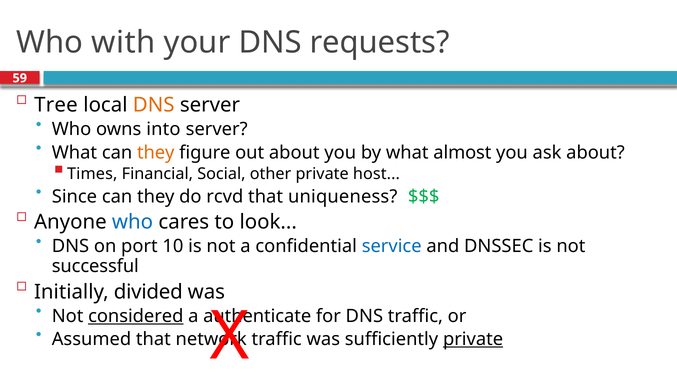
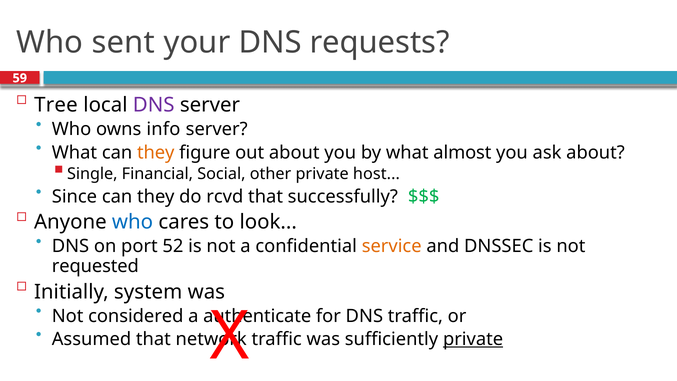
with: with -> sent (123, 42)
DNS colour: orange -> purple (154, 105)
into: into -> info (163, 129)
Times: Times -> Single (92, 174)
uniqueness: uniqueness -> successfully (343, 196)
10: 10 -> 52 (173, 246)
service colour: blue -> orange (392, 246)
successful: successful -> requested (95, 266)
divided: divided -> system (148, 292)
considered underline: present -> none (136, 316)
